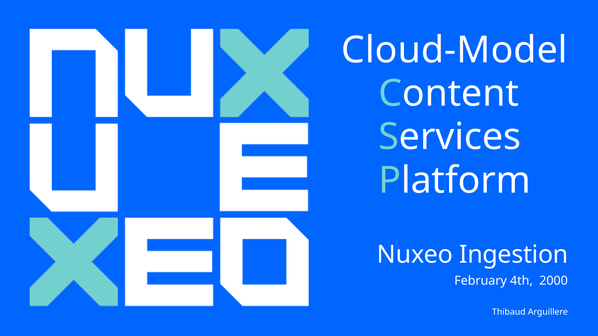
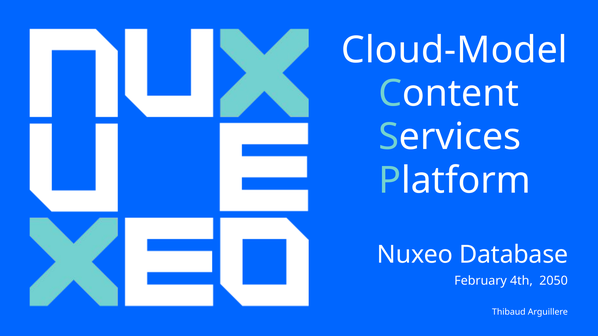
Ingestion: Ingestion -> Database (514, 255)
2000: 2000 -> 2050 (554, 281)
